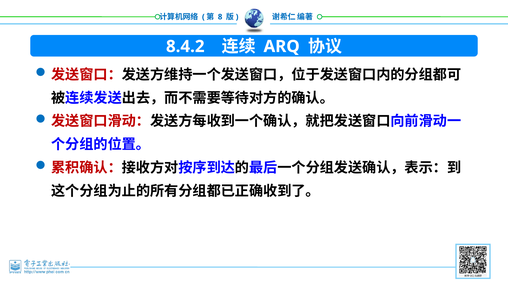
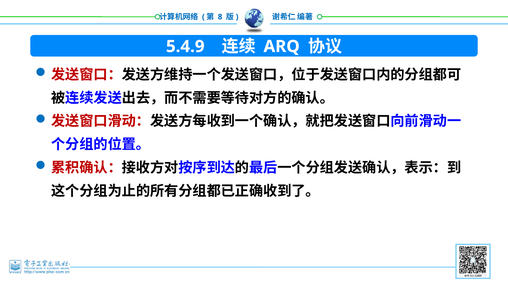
8.4.2: 8.4.2 -> 5.4.9 (185, 46)
